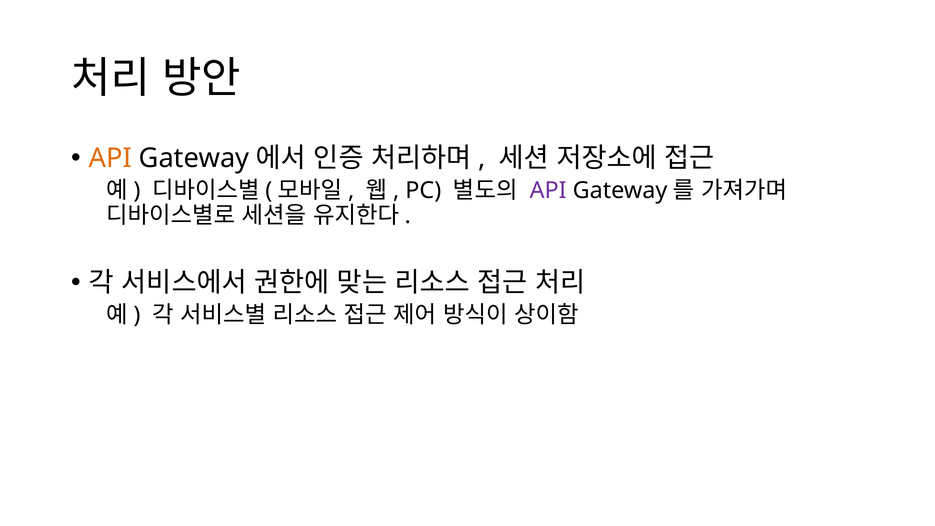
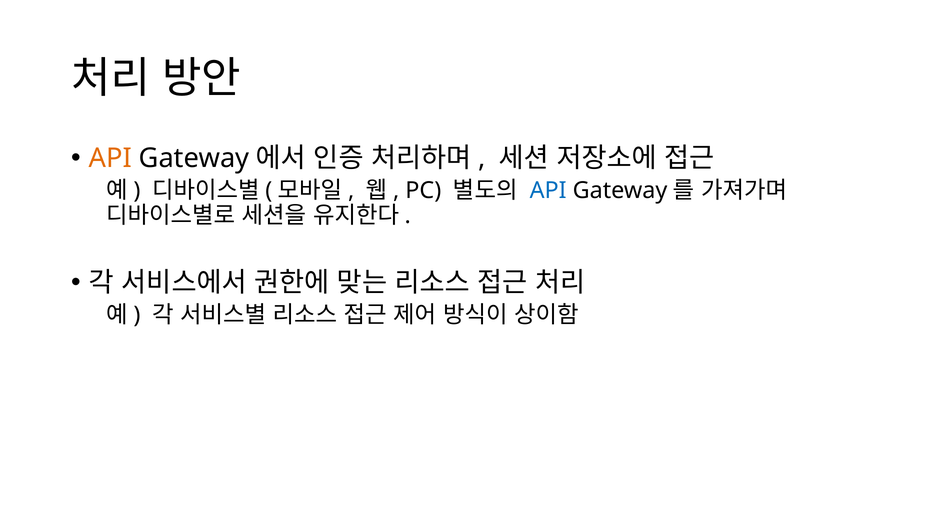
API colour: purple -> blue (548, 190)
